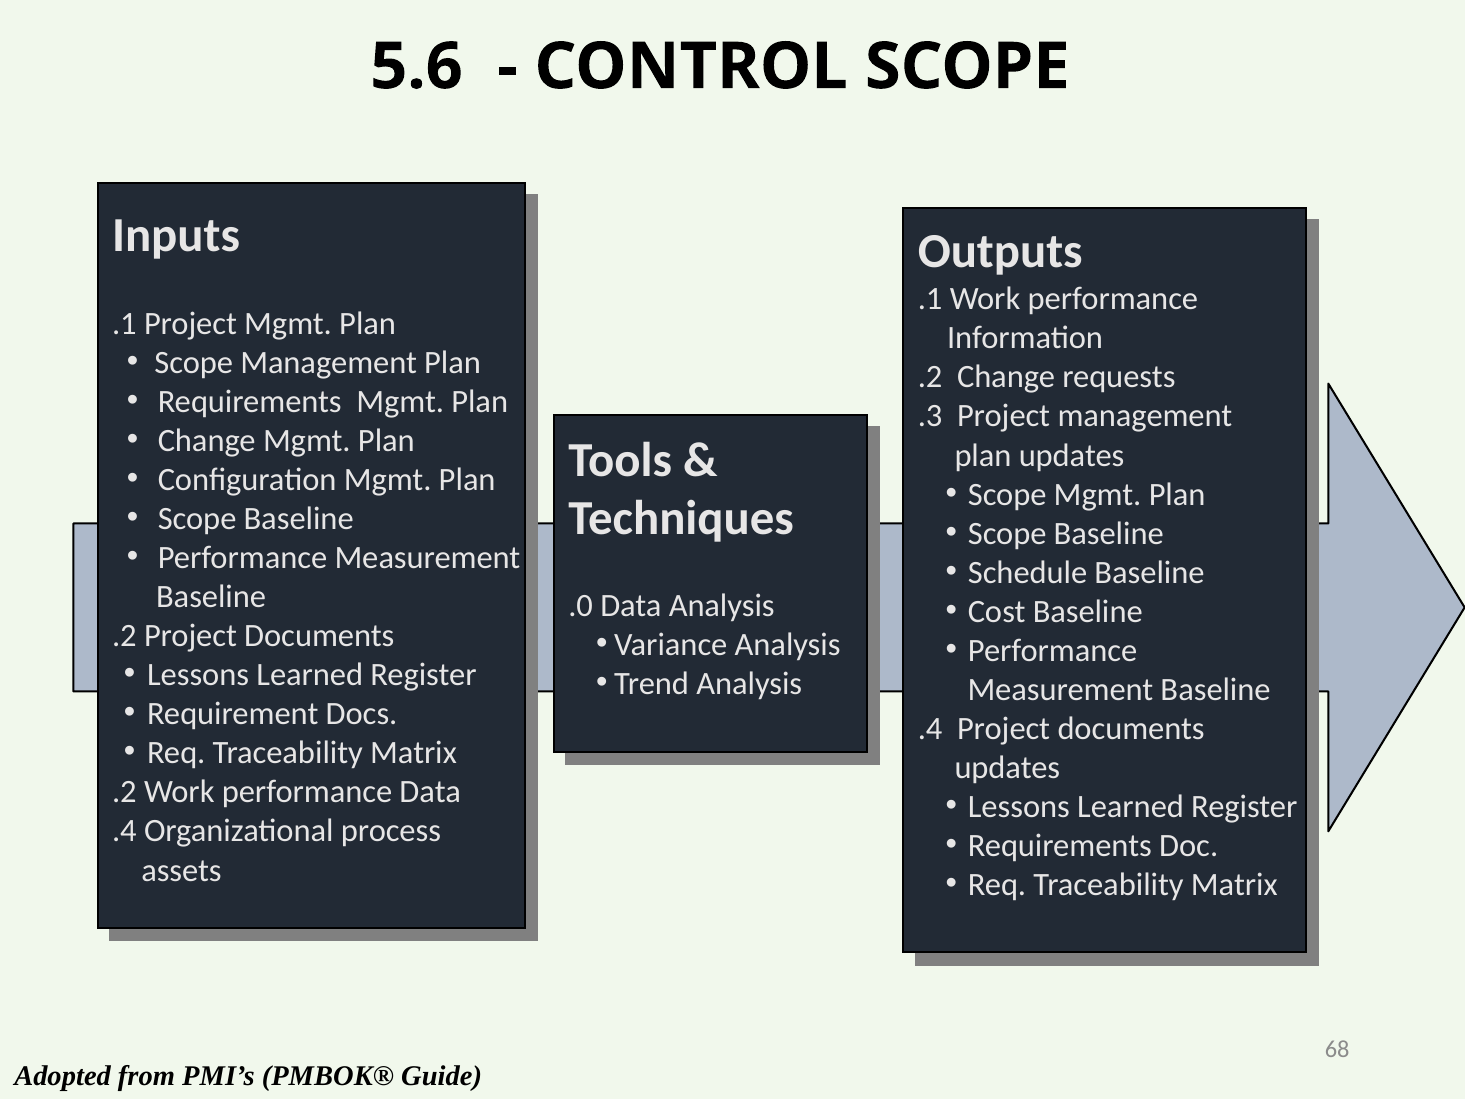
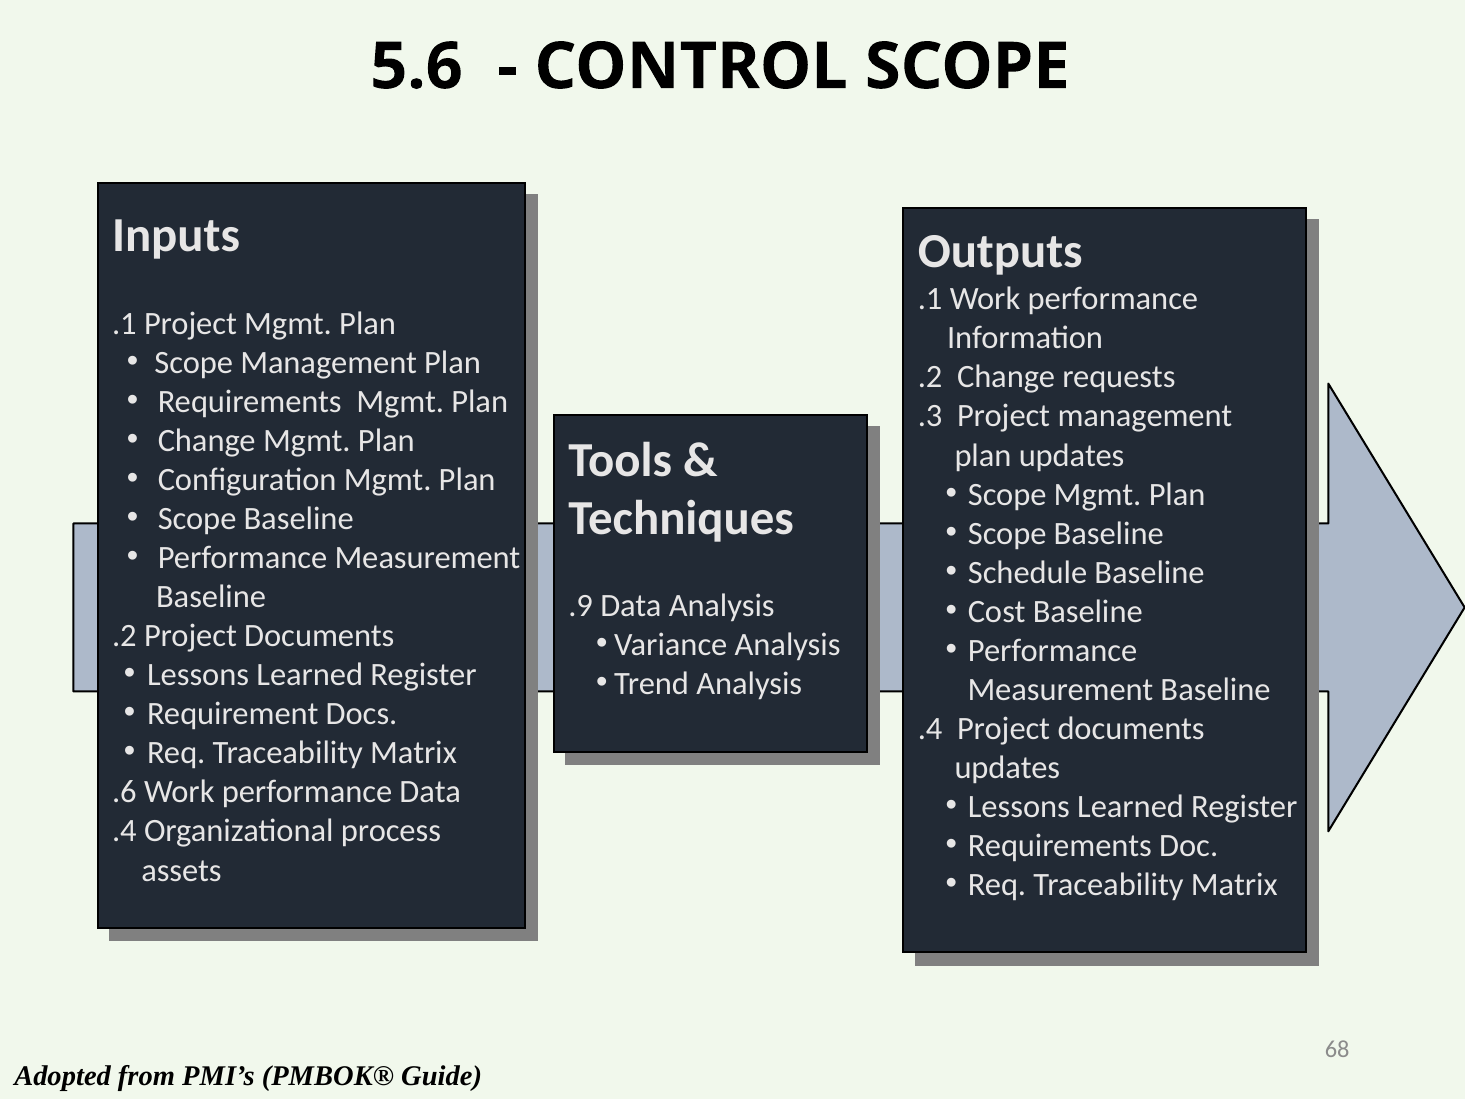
.0: .0 -> .9 (581, 605)
.2: .2 -> .6 (124, 792)
